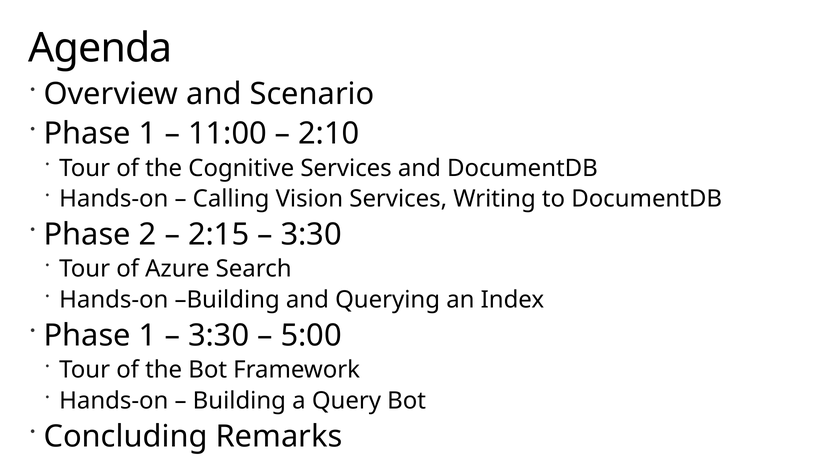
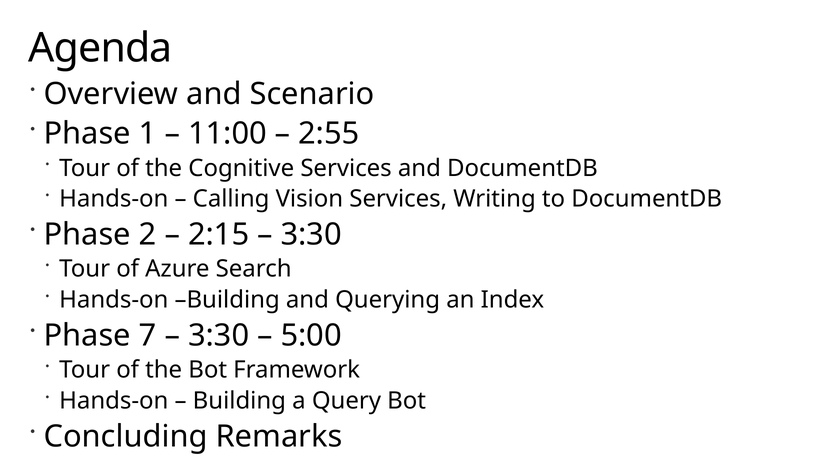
2:10: 2:10 -> 2:55 (329, 134)
1: 1 -> 7 (148, 335)
